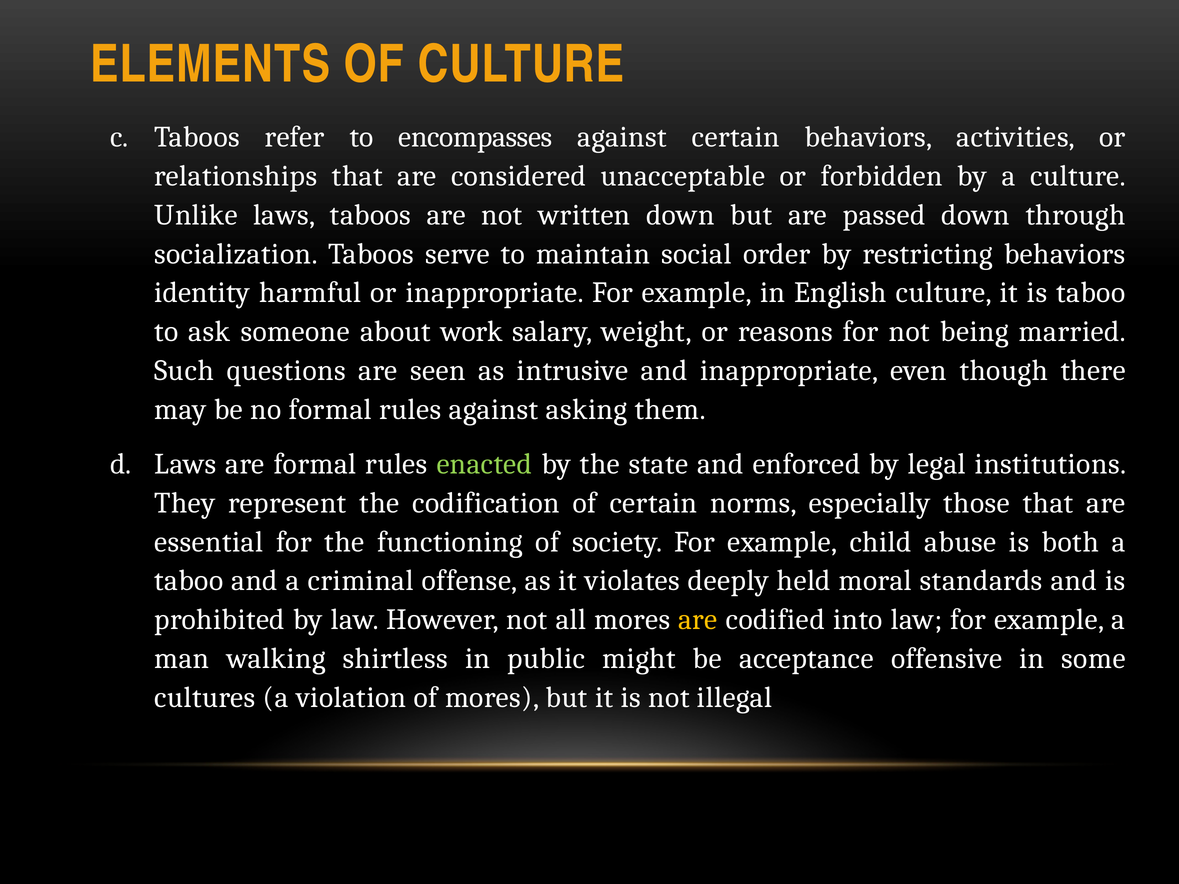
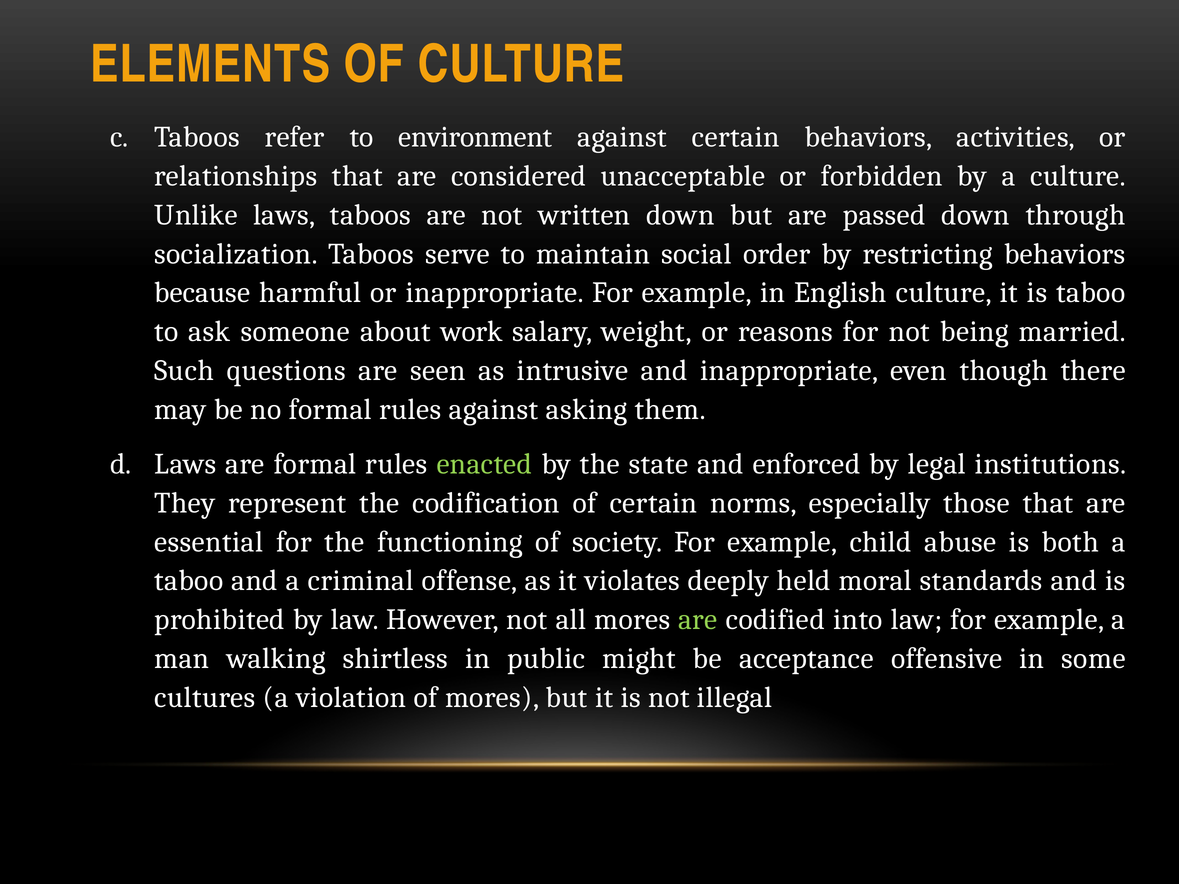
encompasses: encompasses -> environment (475, 137)
identity: identity -> because (202, 293)
are colour: yellow -> light green (698, 620)
